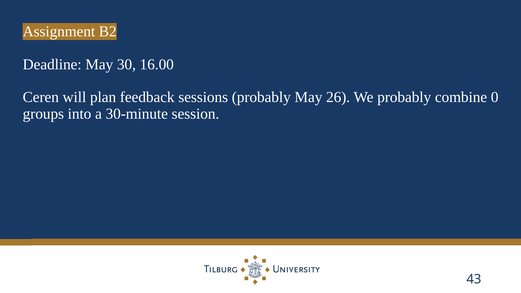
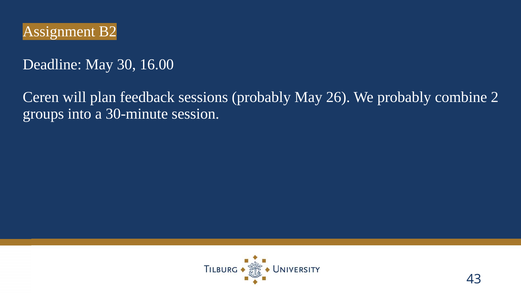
0: 0 -> 2 (495, 97)
